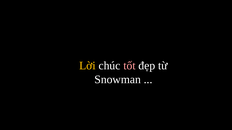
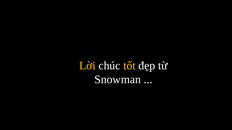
tốt colour: pink -> yellow (129, 66)
